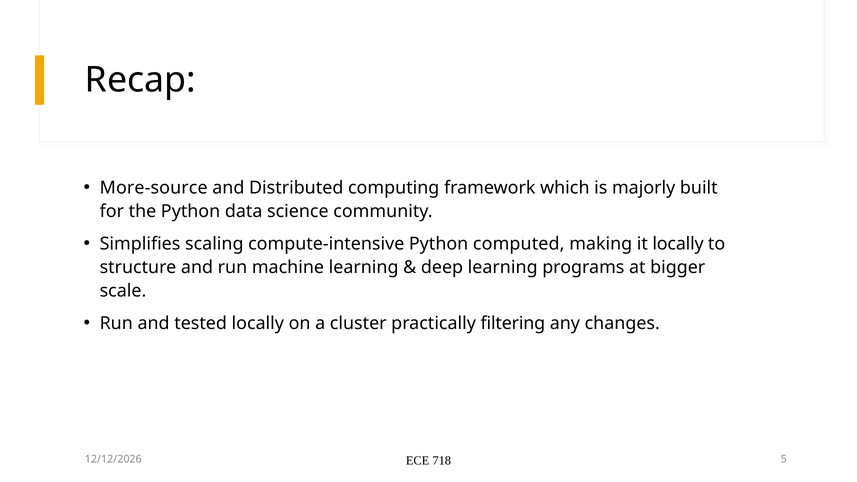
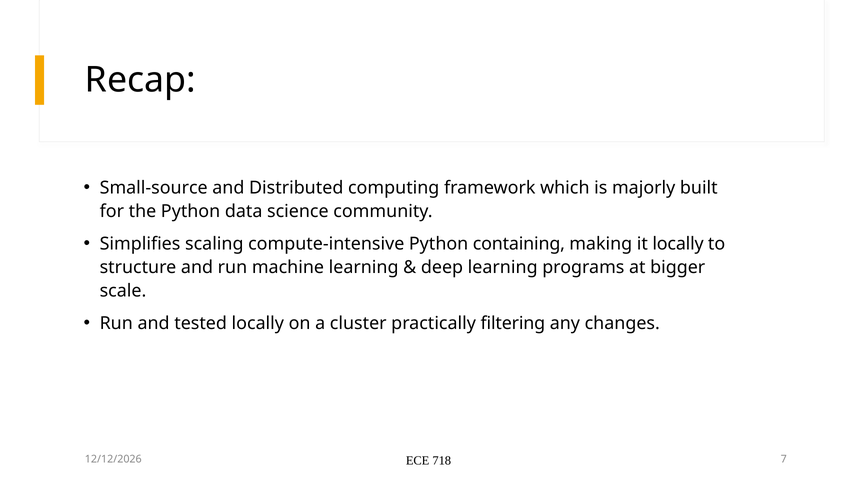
More-source: More-source -> Small-source (154, 188)
computed: computed -> containing (519, 244)
5: 5 -> 7 (784, 459)
